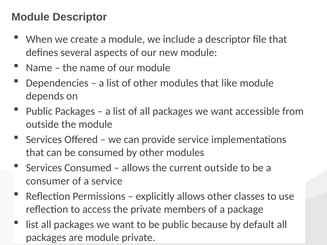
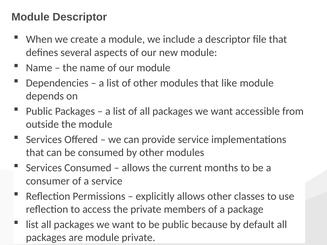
current outside: outside -> months (221, 168)
